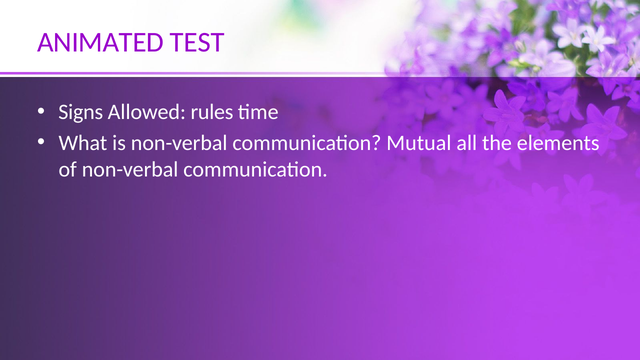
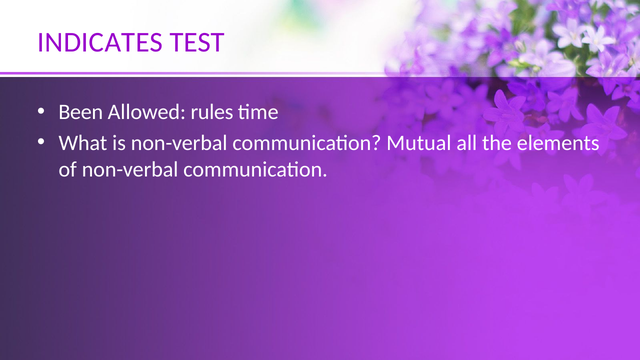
ANIMATED: ANIMATED -> INDICATES (100, 42)
Signs: Signs -> Been (81, 112)
